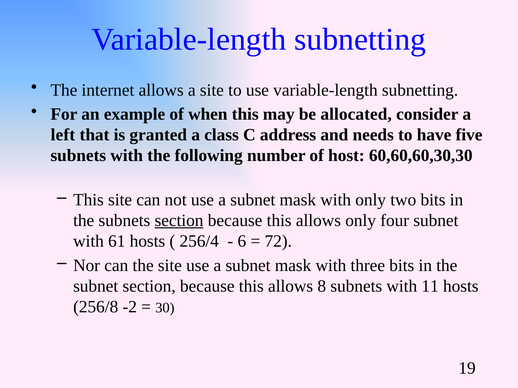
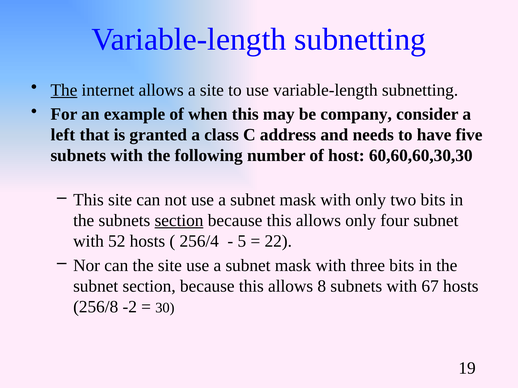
The underline: none -> present (64, 90)
allocated: allocated -> company (356, 114)
61: 61 -> 52 (117, 242)
6: 6 -> 5 (242, 242)
72: 72 -> 22 (278, 242)
11: 11 -> 67 (430, 286)
